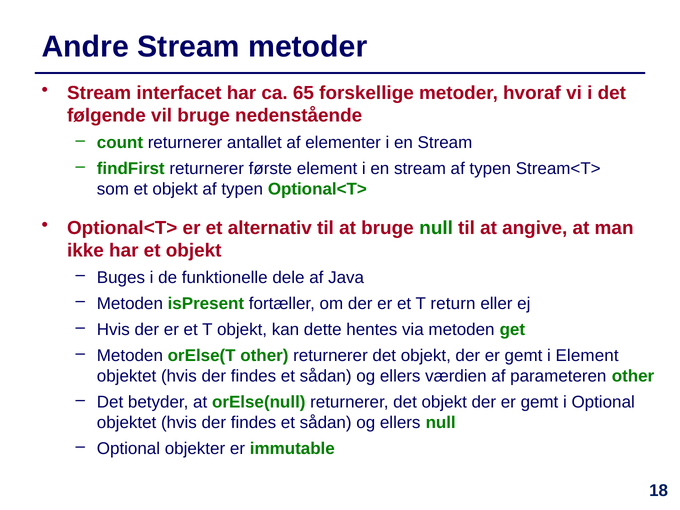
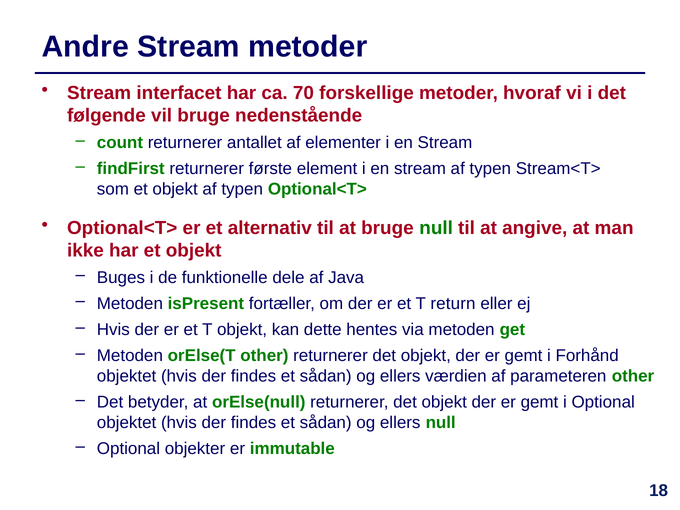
65: 65 -> 70 (303, 93)
i Element: Element -> Forhånd (587, 356)
